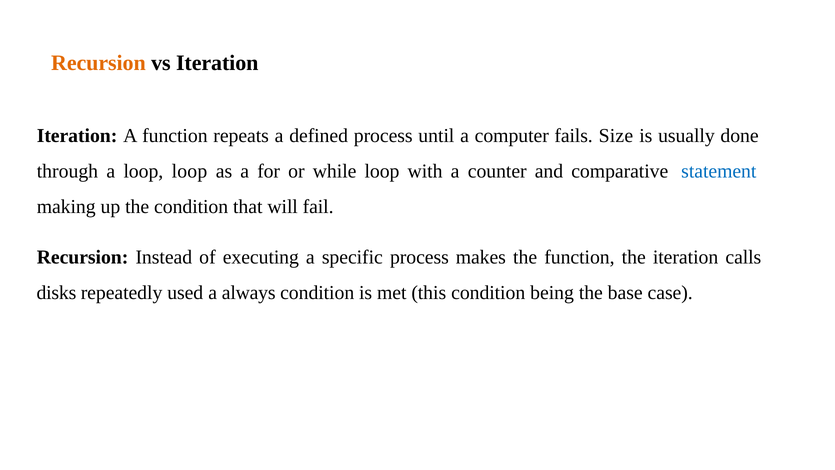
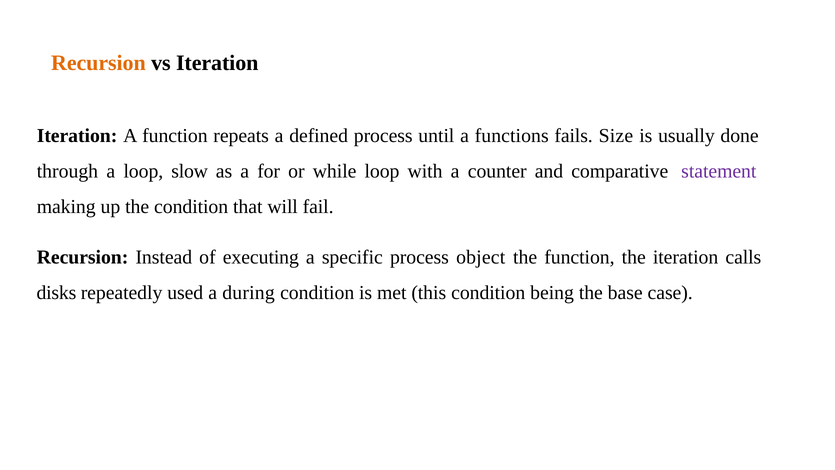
computer: computer -> functions (512, 135)
loop loop: loop -> slow (190, 171)
statement colour: blue -> purple (719, 171)
makes: makes -> object (481, 257)
always: always -> during (249, 292)
